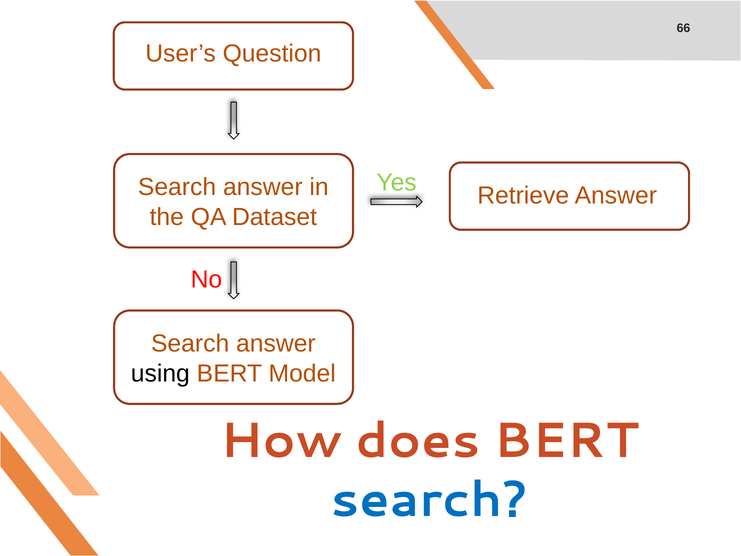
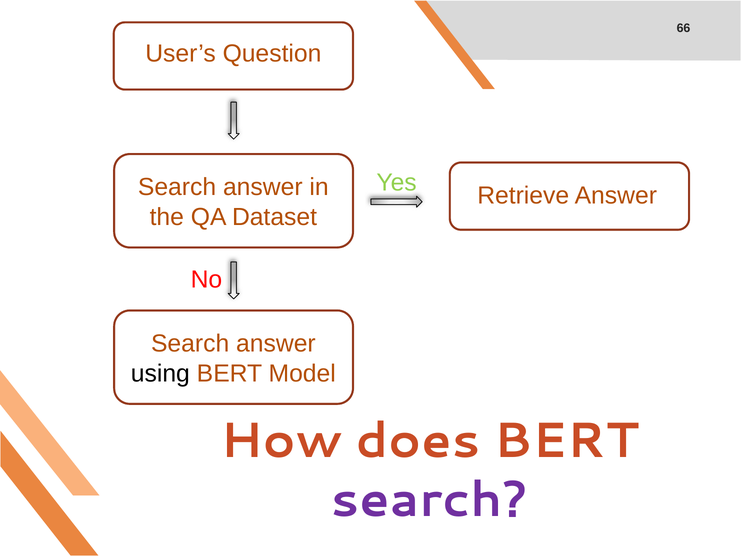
search colour: blue -> purple (429, 500)
